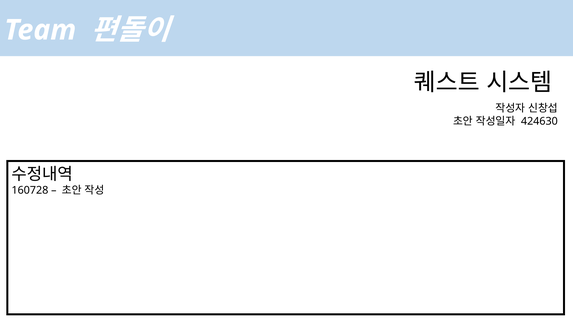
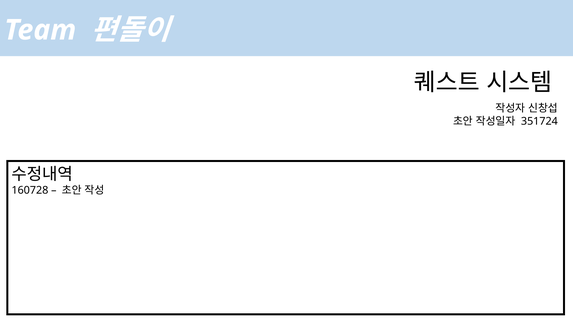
424630: 424630 -> 351724 (539, 121)
